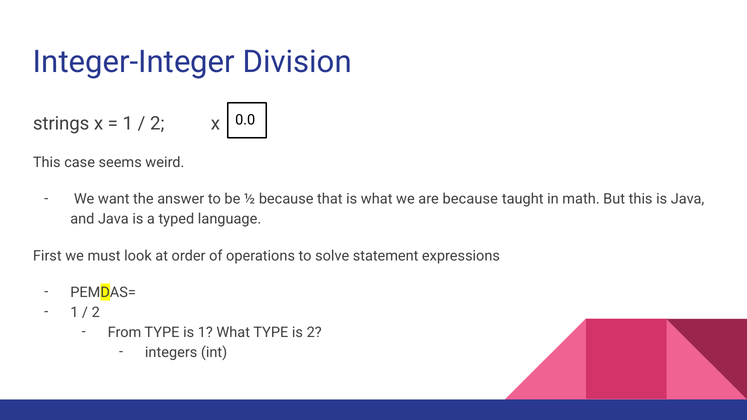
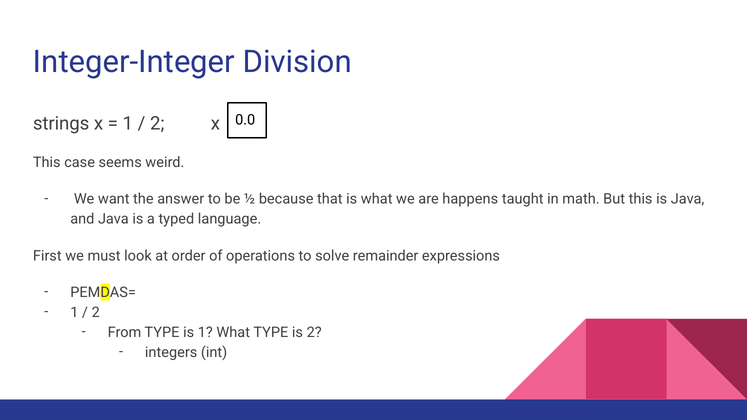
are because: because -> happens (470, 199)
statement: statement -> remainder (386, 256)
